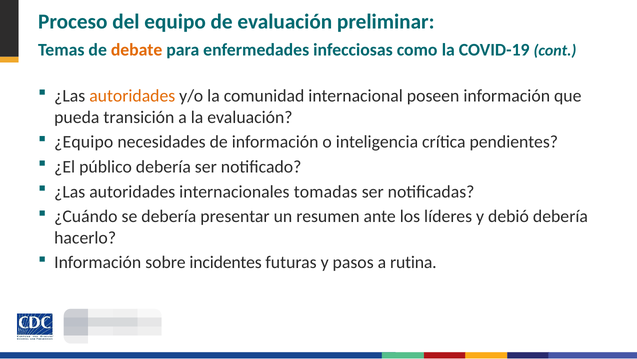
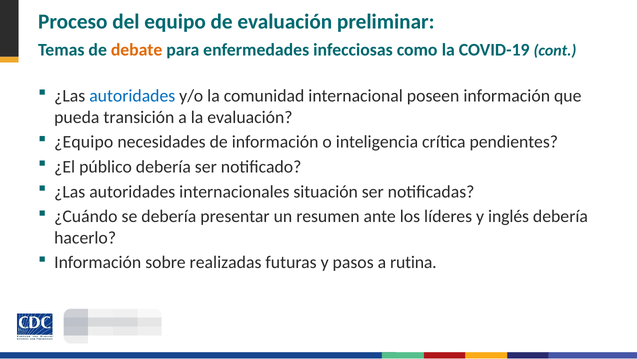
autoridades colour: orange -> blue (132, 96)
tomadas: tomadas -> situación (326, 191)
debió: debió -> inglés (509, 216)
incidentes: incidentes -> realizadas (226, 262)
